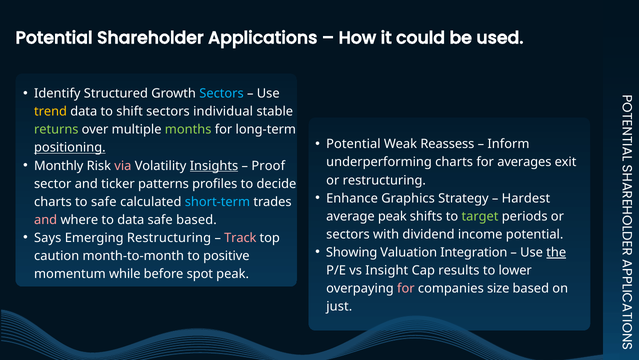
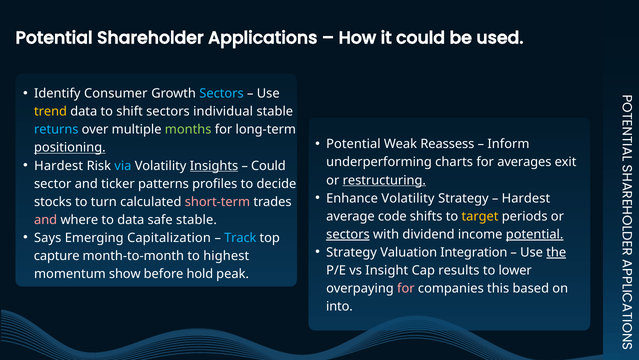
Structured: Structured -> Consumer (116, 93)
returns colour: light green -> light blue (56, 129)
Monthly: Monthly -> Hardest (59, 166)
via colour: pink -> light blue (123, 166)
Proof: Proof -> Could (268, 166)
restructuring underline: none -> present (384, 180)
Enhance Graphics: Graphics -> Volatility (408, 198)
charts: charts -> stocks (53, 202)
to safe: safe -> turn (104, 202)
short-term colour: light blue -> pink (217, 202)
average peak: peak -> code (392, 216)
target colour: light green -> yellow (480, 216)
safe based: based -> stable (196, 220)
sectors underline: none -> present (348, 234)
potential underline: none -> present (535, 234)
Emerging Restructuring: Restructuring -> Capitalization (169, 238)
Track colour: pink -> light blue (240, 238)
Showing: Showing -> Strategy (352, 252)
caution: caution -> capture (57, 256)
positive: positive -> highest (226, 256)
while: while -> show (125, 274)
spot: spot -> hold (200, 274)
size: size -> this (498, 288)
just: just -> into (339, 306)
